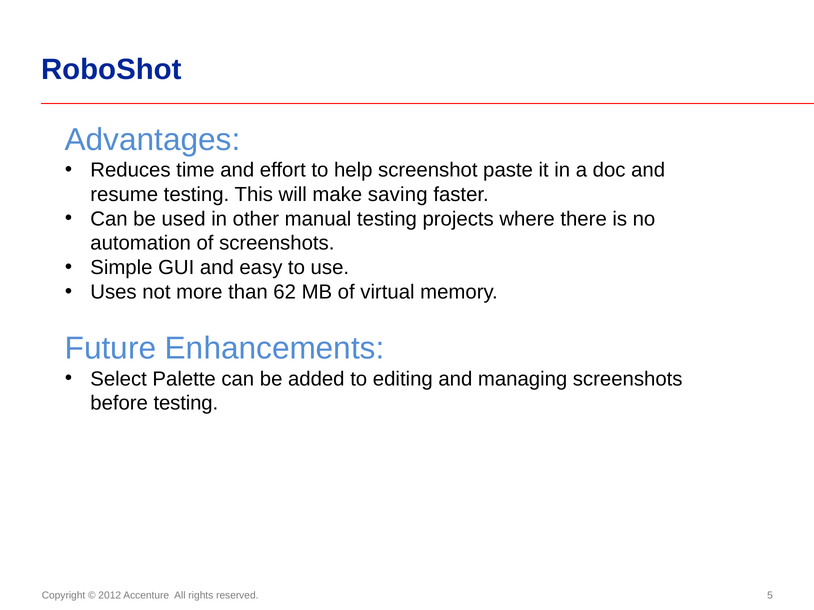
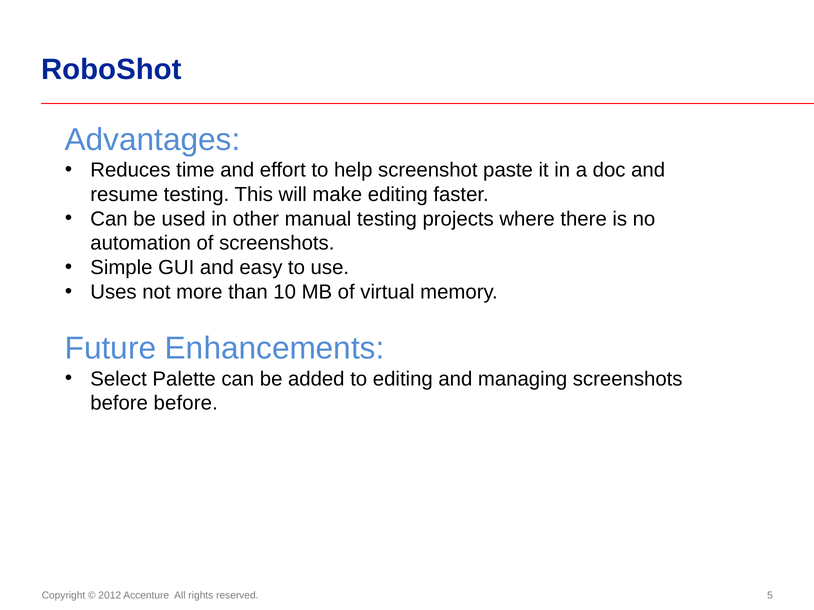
make saving: saving -> editing (398, 195)
62: 62 -> 10 (285, 292)
before testing: testing -> before (186, 404)
